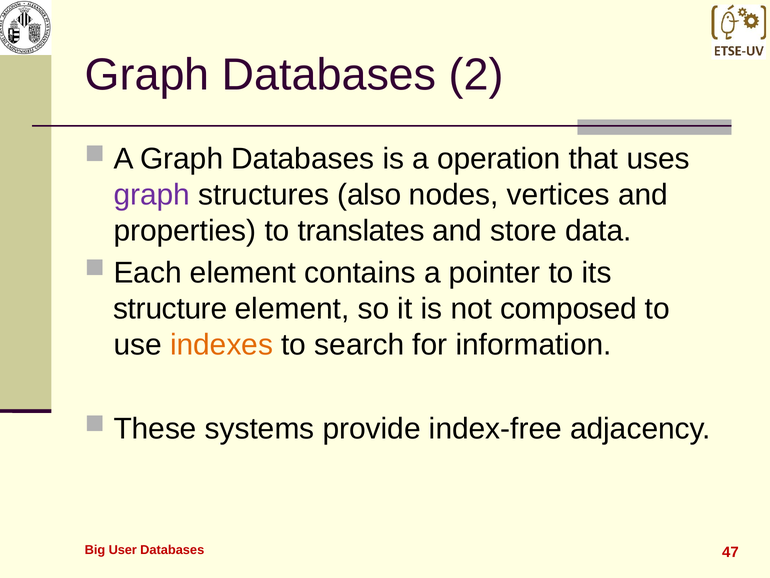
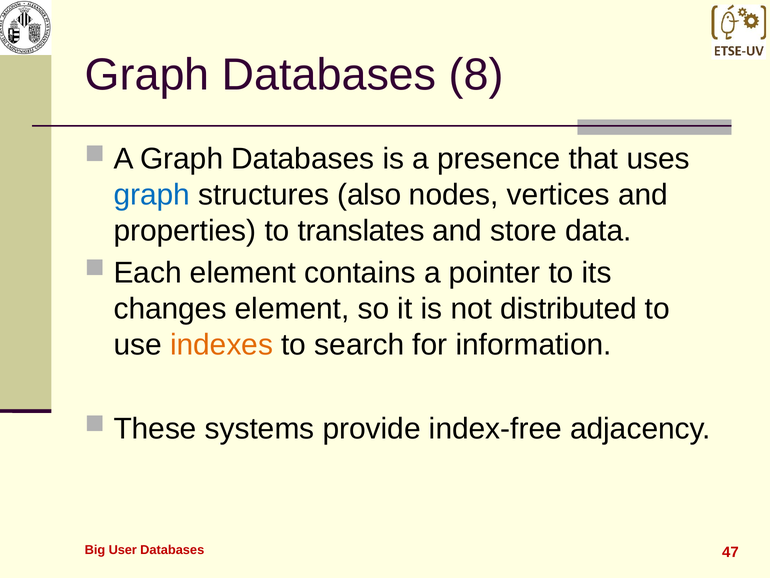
2: 2 -> 8 (476, 75)
operation: operation -> presence (499, 159)
graph colour: purple -> blue (152, 195)
structure: structure -> changes (170, 308)
composed: composed -> distributed (568, 308)
